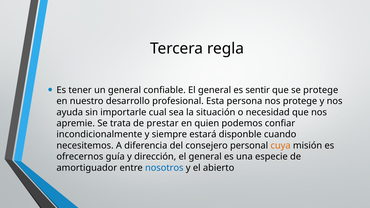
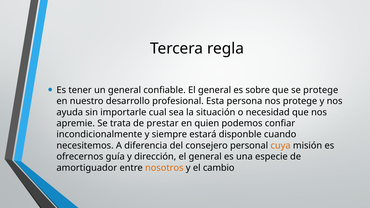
sentir: sentir -> sobre (258, 90)
nosotros colour: blue -> orange (164, 168)
abierto: abierto -> cambio (219, 168)
